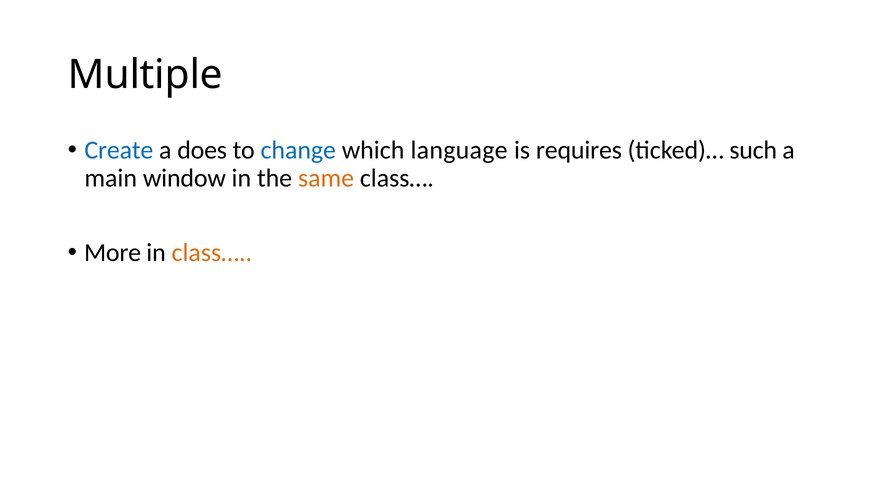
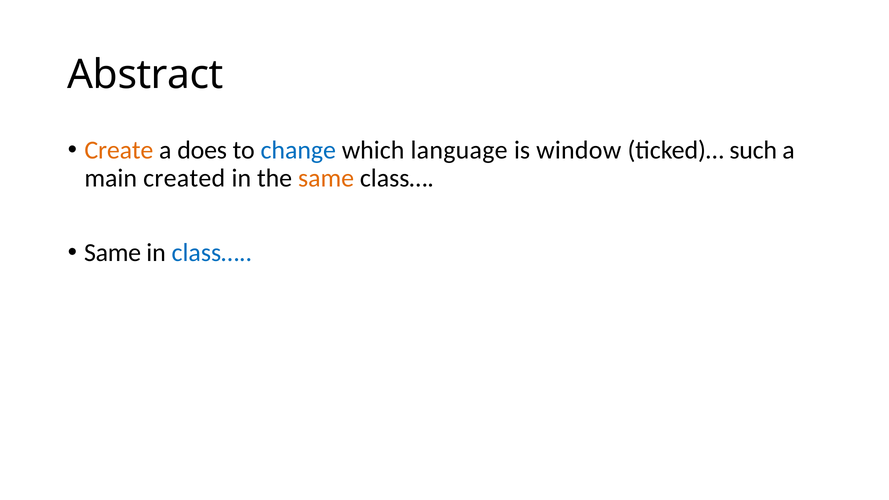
Multiple: Multiple -> Abstract (145, 75)
Create colour: blue -> orange (119, 150)
requires: requires -> window (579, 150)
window: window -> created (184, 178)
More: More -> Same (113, 253)
class… colour: orange -> blue (212, 253)
